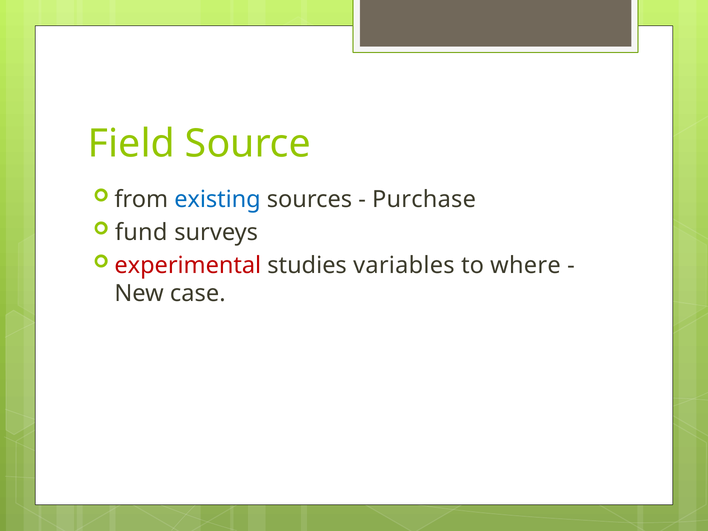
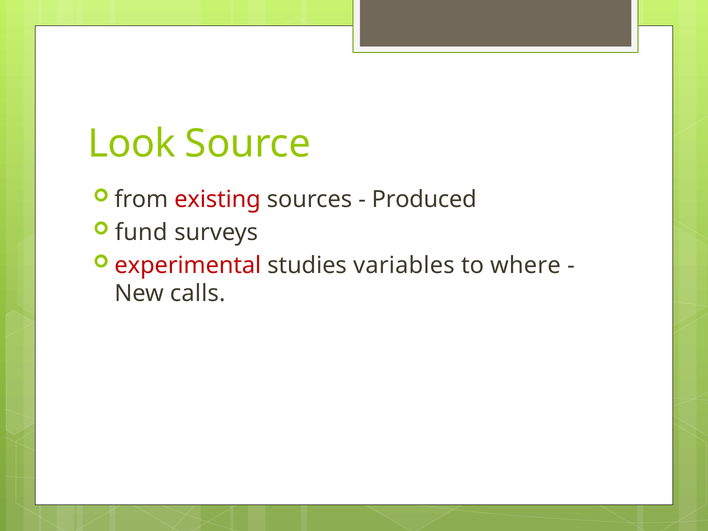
Field: Field -> Look (132, 144)
existing colour: blue -> red (217, 199)
Purchase: Purchase -> Produced (424, 199)
case: case -> calls (198, 294)
